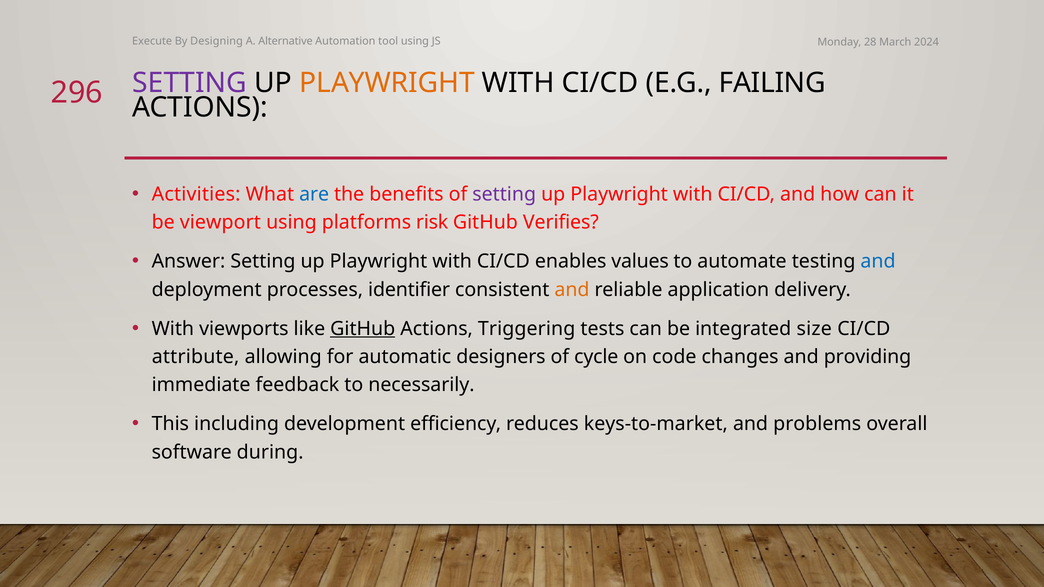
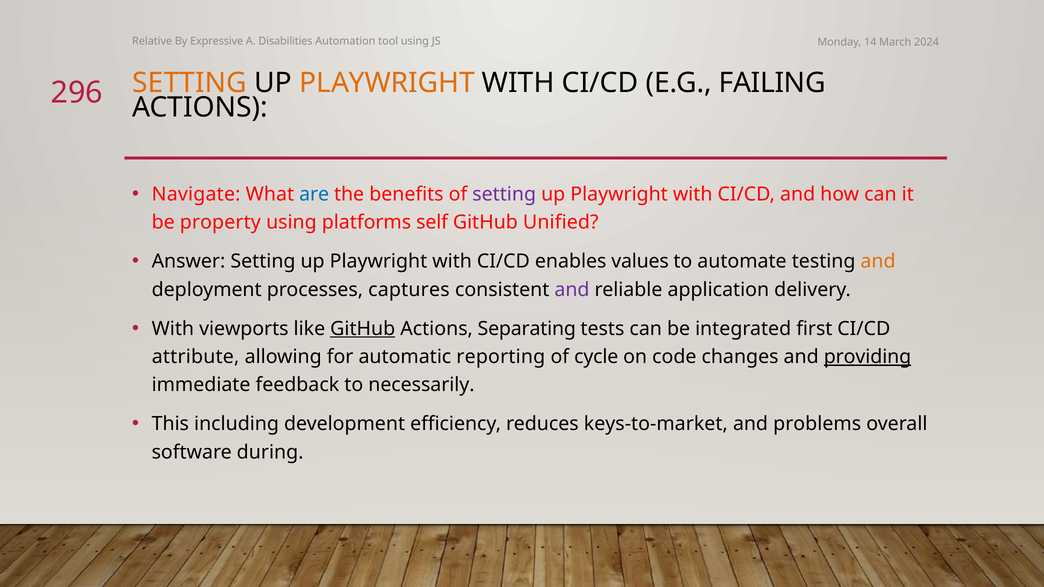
Execute: Execute -> Relative (152, 41)
Designing: Designing -> Expressive (217, 41)
Alternative: Alternative -> Disabilities (286, 41)
28: 28 -> 14 (870, 42)
SETTING colour: purple -> orange (189, 83)
Activities: Activities -> Navigate (196, 194)
viewport: viewport -> property (220, 222)
risk: risk -> self (432, 222)
Verifies: Verifies -> Unified (561, 222)
and colour: blue -> orange (878, 262)
identifier: identifier -> captures (409, 290)
and colour: orange -> purple (572, 290)
Triggering: Triggering -> Separating (527, 329)
size: size -> first (814, 329)
designers: designers -> reporting (501, 357)
providing underline: none -> present (868, 357)
